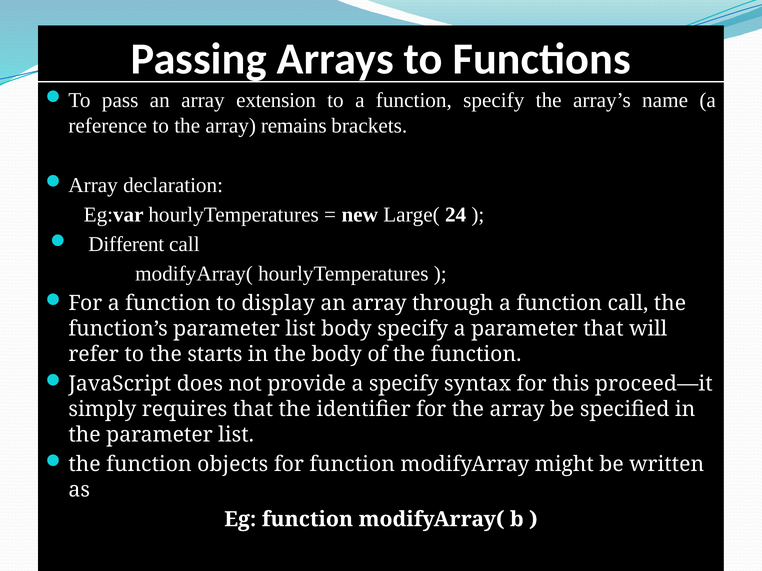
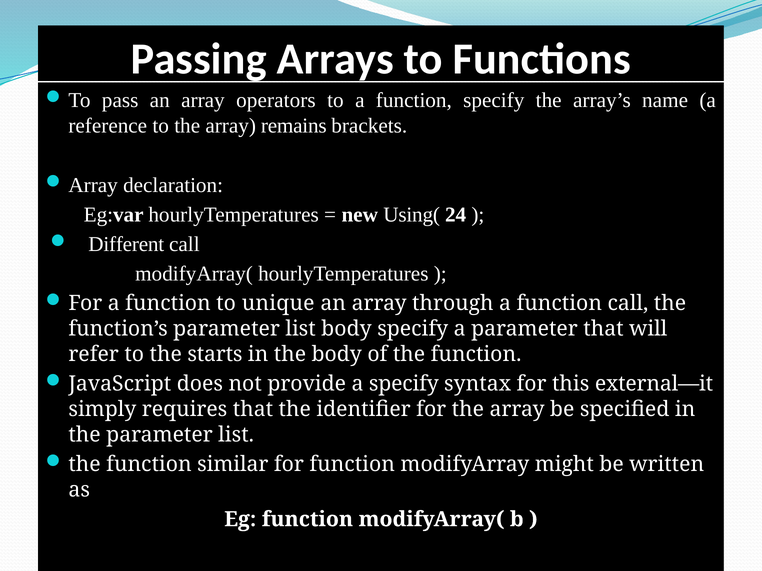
extension: extension -> operators (276, 101)
Large(: Large( -> Using( (412, 215)
display: display -> unique (278, 304)
proceed—it: proceed—it -> external—it (654, 384)
objects: objects -> similar (233, 465)
